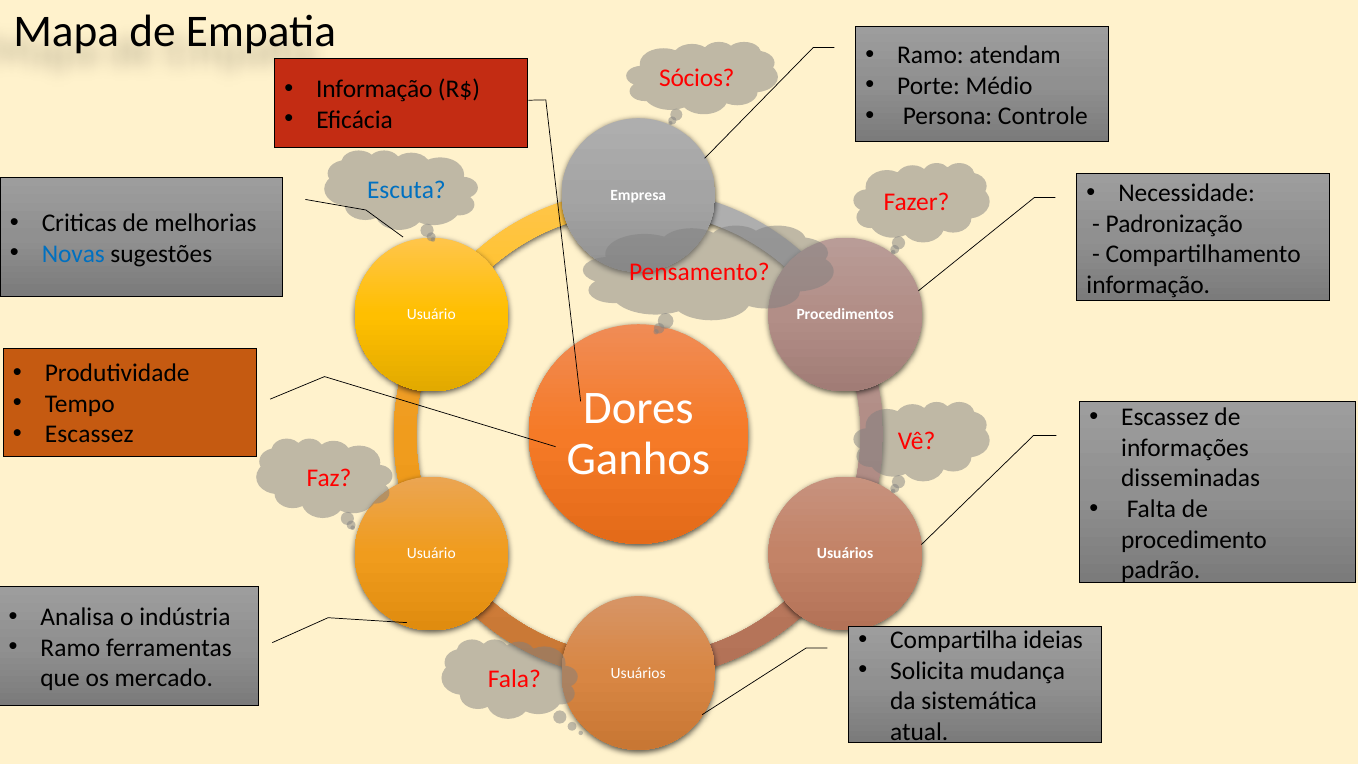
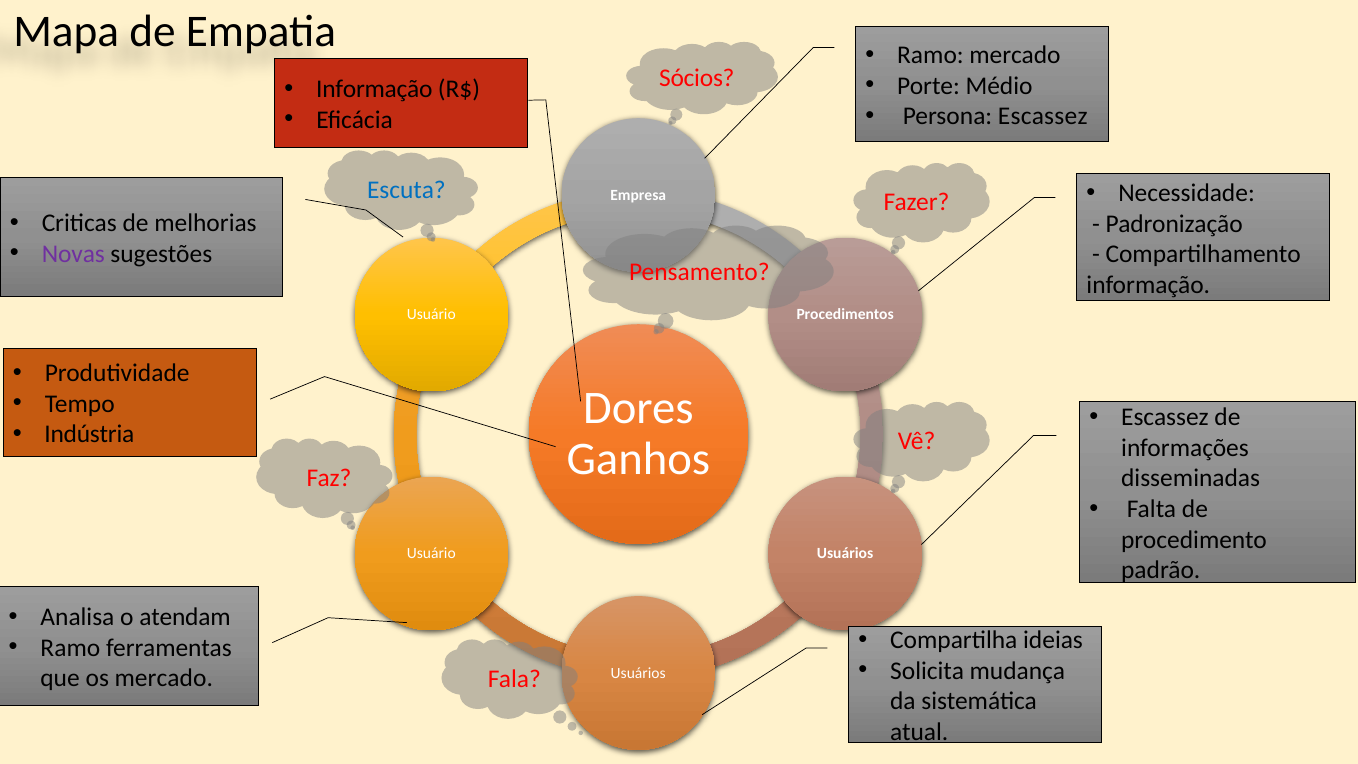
atendam: atendam -> mercado (1015, 55)
Persona Controle: Controle -> Escassez (1043, 116)
Novas colour: blue -> purple (73, 254)
Escassez: Escassez -> Indústria (89, 434)
indústria: indústria -> atendam (185, 617)
